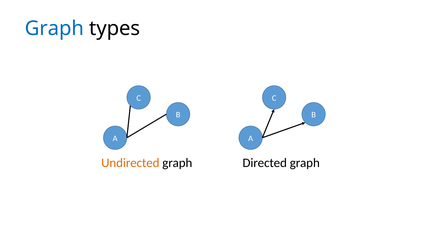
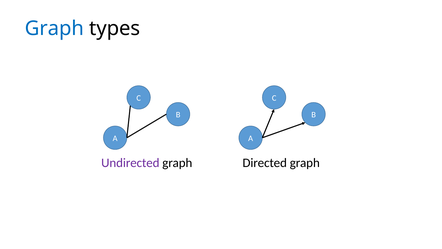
Undirected colour: orange -> purple (130, 163)
